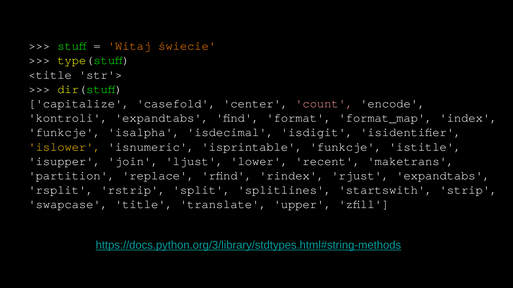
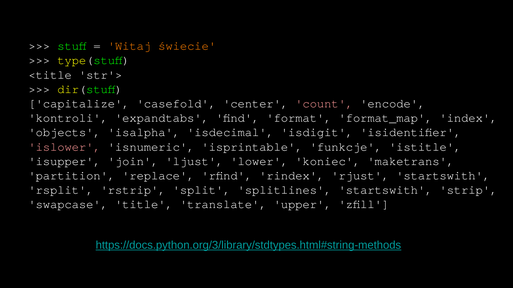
funkcje: funkcje -> objects (65, 133)
islower colour: yellow -> pink (65, 147)
recent: recent -> koniec (328, 161)
rjust expandtabs: expandtabs -> startswith (443, 176)
